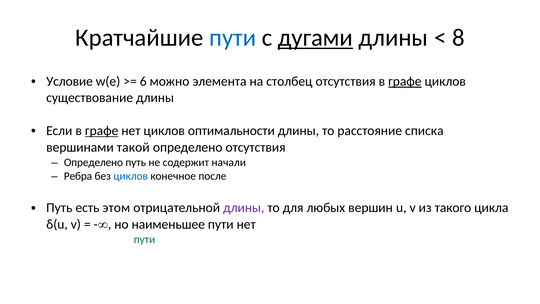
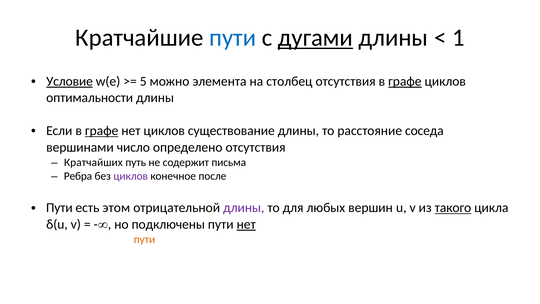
8: 8 -> 1 (458, 38)
Условие underline: none -> present (70, 81)
6: 6 -> 5 (143, 81)
существование: существование -> оптимальности (90, 98)
оптимальности: оптимальности -> существование (231, 131)
списка: списка -> соседа (424, 131)
такой: такой -> число (133, 147)
Определено: Определено -> Кратчайших (93, 162)
начали: начали -> письма (229, 162)
циклов colour: blue -> purple (131, 176)
Путь: Путь -> Пути (59, 208)
такого underline: none -> present (453, 208)
наименьшее: наименьшее -> подключены (168, 224)
нет underline: none -> present (246, 224)
пути colour: green -> orange (144, 239)
